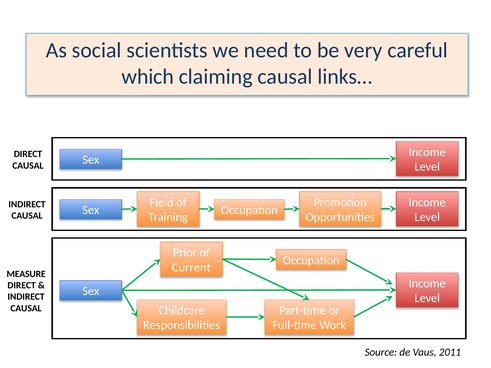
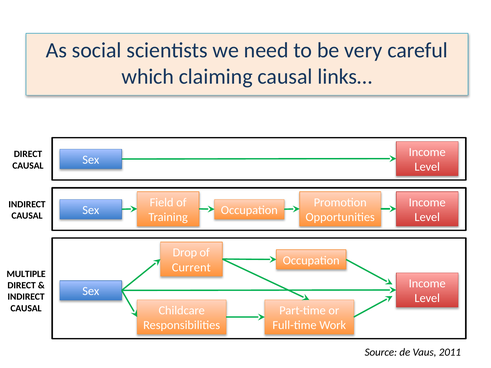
Prior: Prior -> Drop (185, 253)
MEASURE: MEASURE -> MULTIPLE (26, 274)
